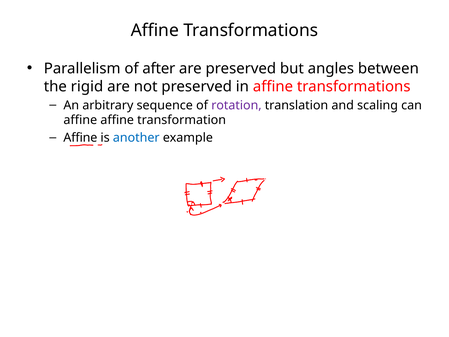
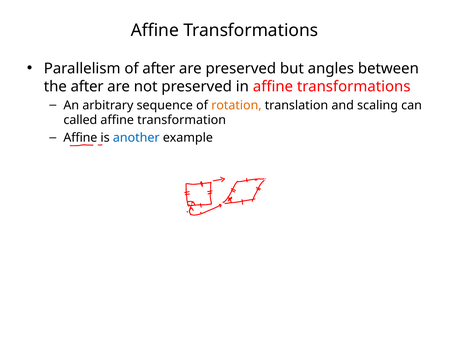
the rigid: rigid -> after (87, 86)
rotation colour: purple -> orange (236, 105)
affine: affine -> called (80, 120)
